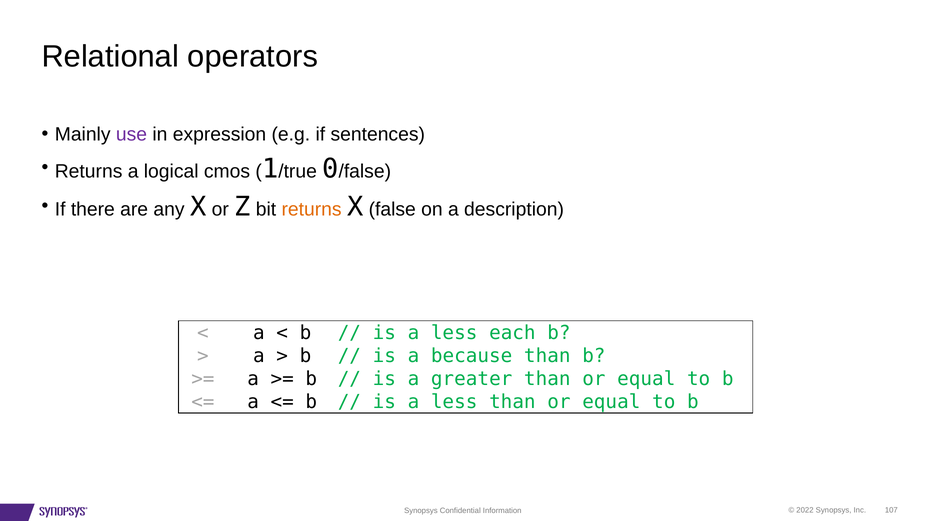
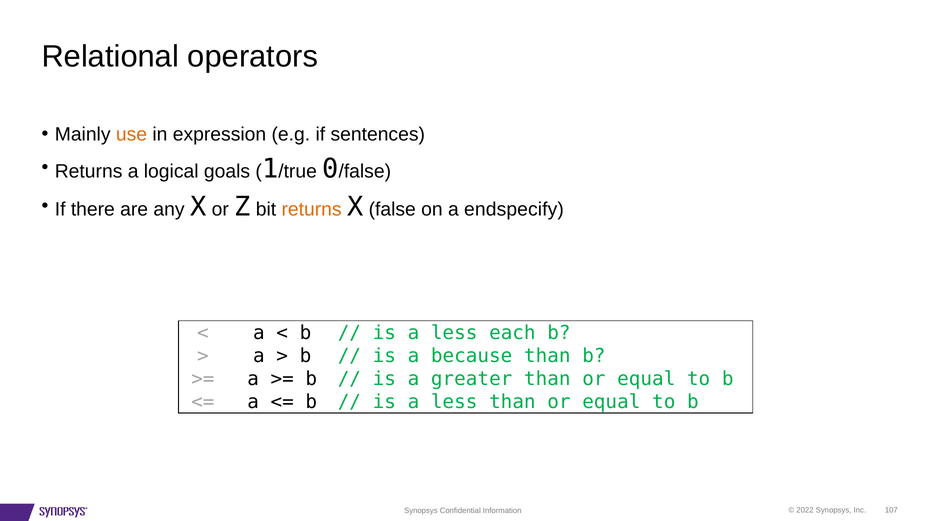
use colour: purple -> orange (131, 134)
cmos: cmos -> goals (227, 171)
description: description -> endspecify (514, 209)
